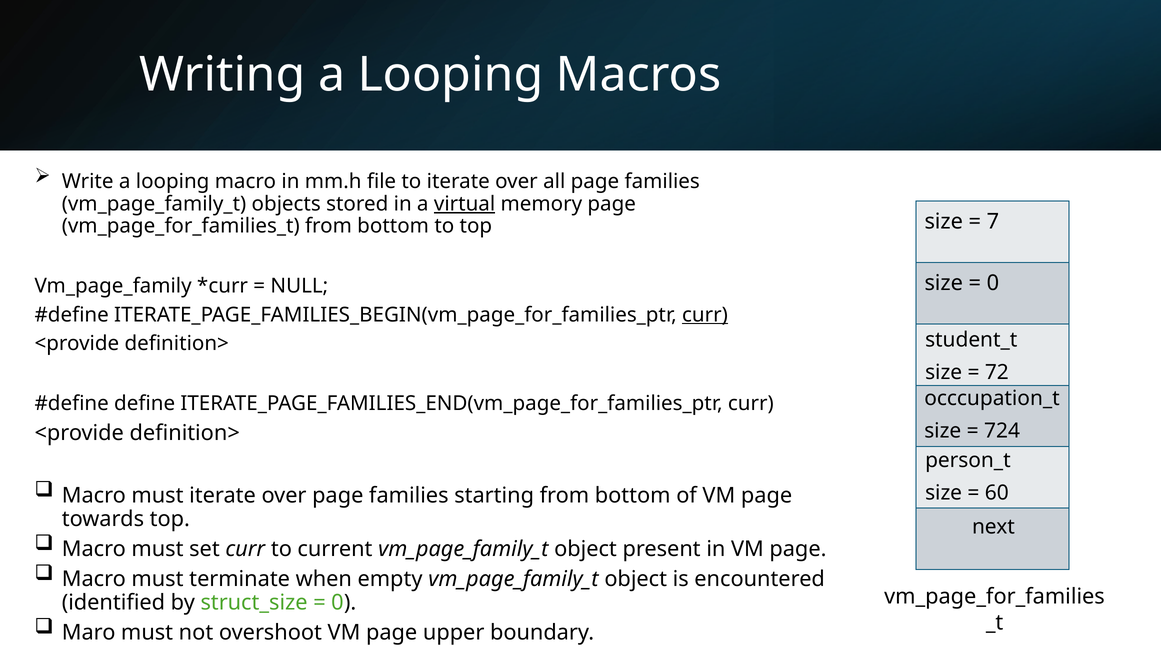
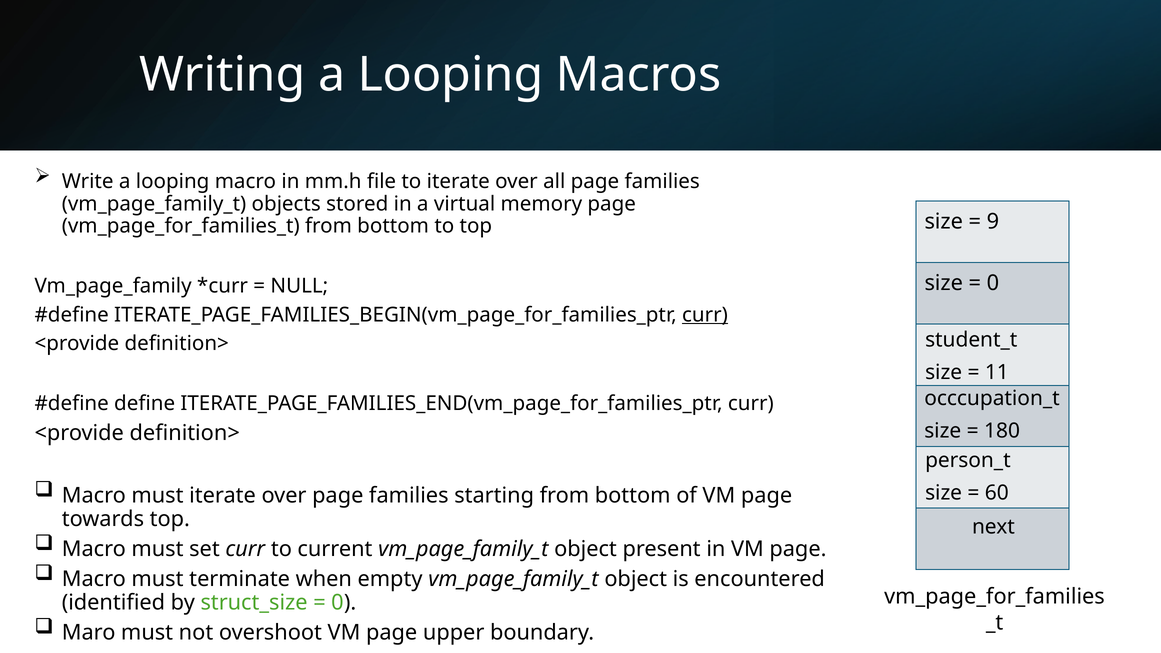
virtual underline: present -> none (465, 204)
7: 7 -> 9 (993, 222)
72: 72 -> 11 (997, 372)
724: 724 -> 180 (1002, 431)
